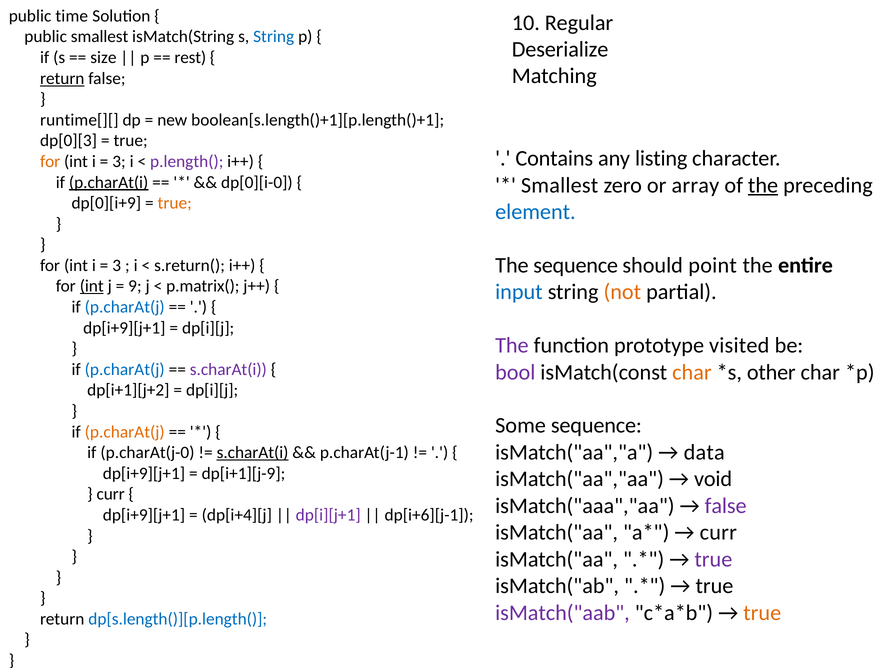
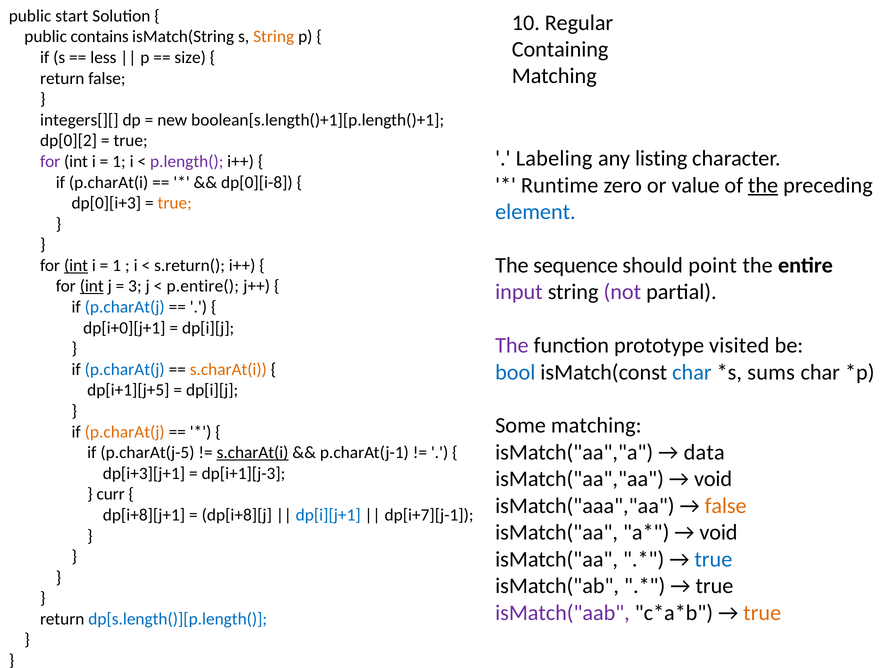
time: time -> start (72, 16)
public smallest: smallest -> contains (100, 37)
String colour: blue -> orange (274, 37)
Deserialize: Deserialize -> Containing (560, 49)
size: size -> less (103, 57)
rest: rest -> size (190, 57)
return underline: present -> none (62, 78)
runtime[][: runtime[][ -> integers[][ (79, 120)
dp[0][3: dp[0][3 -> dp[0][2 (69, 141)
Contains: Contains -> Labeling (554, 158)
for colour: orange -> purple (50, 161)
3: 3 -> 1 (119, 161)
p.charAt(i underline: present -> none (109, 182)
dp[0][i-0: dp[0][i-0 -> dp[0][i-8 (257, 182)
Smallest: Smallest -> Runtime (560, 185)
array: array -> value (696, 185)
dp[0][i+9: dp[0][i+9 -> dp[0][i+3 (106, 203)
int underline: none -> present (76, 265)
3: 3 -> 1 (117, 265)
9: 9 -> 3 (135, 286)
p.matrix(: p.matrix( -> p.entire( (203, 286)
input colour: blue -> purple (519, 292)
not colour: orange -> purple (622, 292)
dp[i+9][j+1: dp[i+9][j+1 -> dp[i+0][j+1 (124, 328)
s.charAt(i colour: purple -> orange (228, 369)
bool colour: purple -> blue (515, 372)
char colour: orange -> blue (692, 372)
other: other -> sums (771, 372)
dp[i+1][j+2: dp[i+1][j+2 -> dp[i+1][j+5 (128, 390)
Some sequence: sequence -> matching (596, 425)
p.charAt(j-0: p.charAt(j-0 -> p.charAt(j-5 (147, 452)
dp[i+9][j+1: dp[i+9][j+1 -> dp[i+3][j+1 (144, 473)
dp[i+1][j-9: dp[i+1][j-9 -> dp[i+1][j-3 (243, 473)
false colour: purple -> orange (726, 505)
dp[i+9][j+1: dp[i+9][j+1 -> dp[i+8][j+1 (144, 515)
dp[i+4][j: dp[i+4][j -> dp[i+8][j (237, 515)
dp[i][j+1 colour: purple -> blue (328, 515)
dp[i+6][j-1: dp[i+6][j-1 -> dp[i+7][j-1 (429, 515)
curr: curr -> void (719, 532)
true colour: purple -> blue (713, 559)
